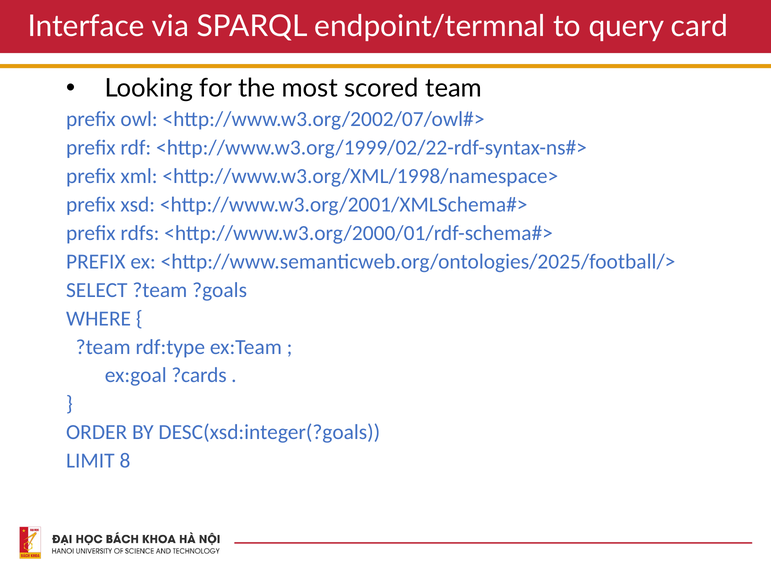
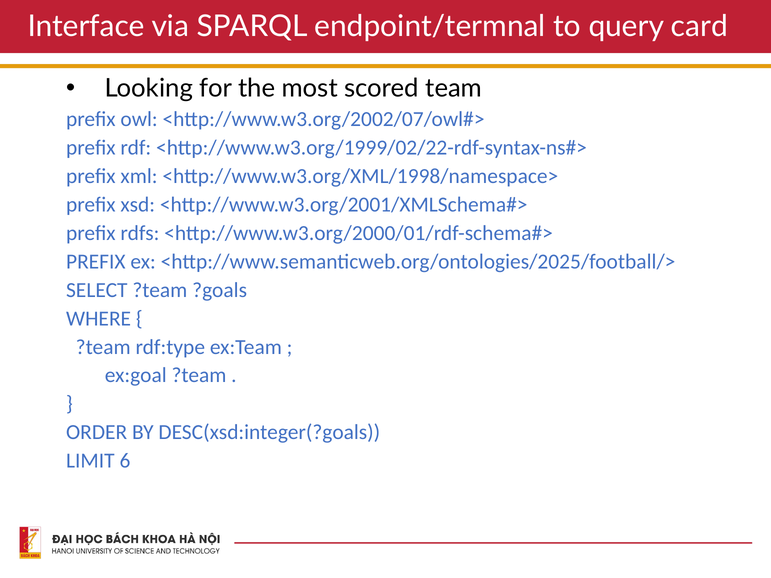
ex:goal ?cards: ?cards -> ?team (199, 376)
8: 8 -> 6 (125, 461)
